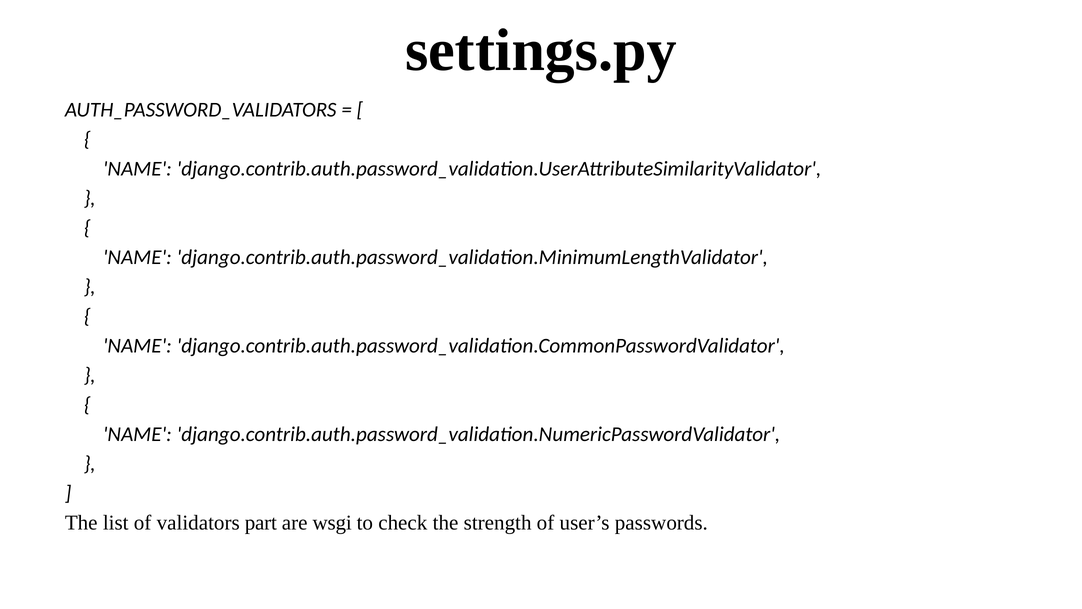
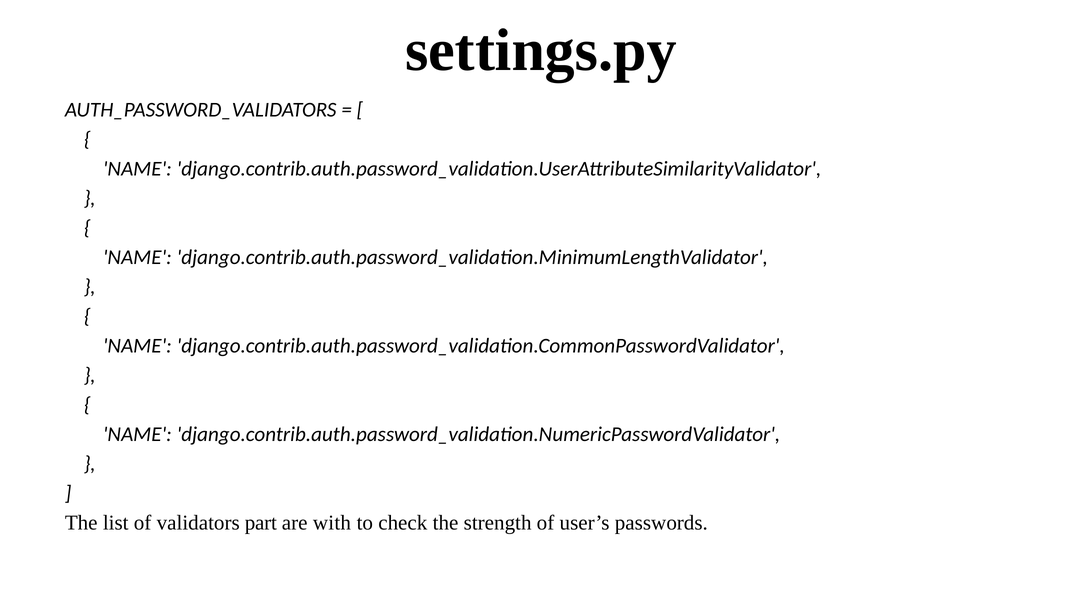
wsgi: wsgi -> with (332, 522)
